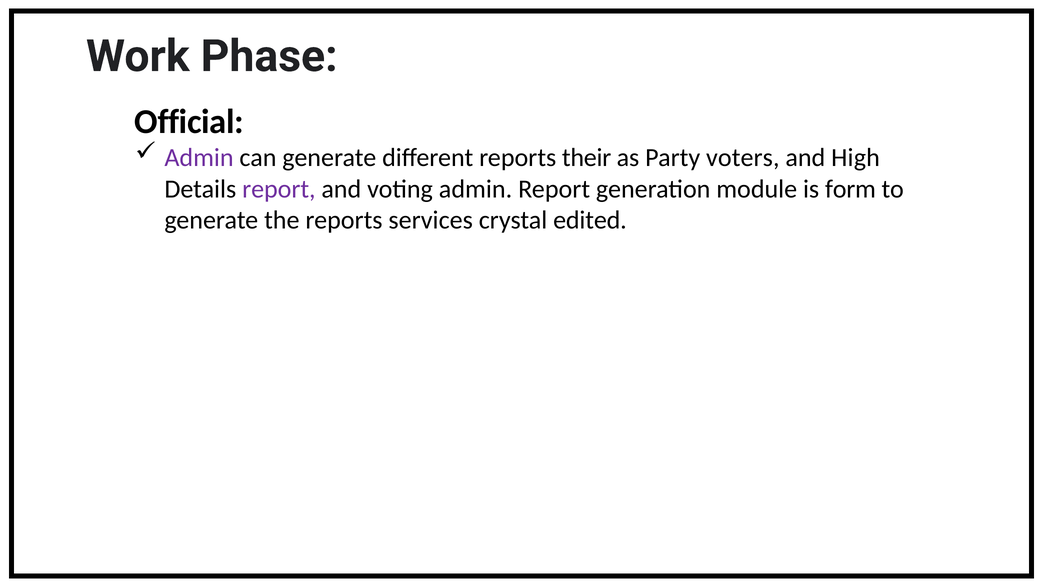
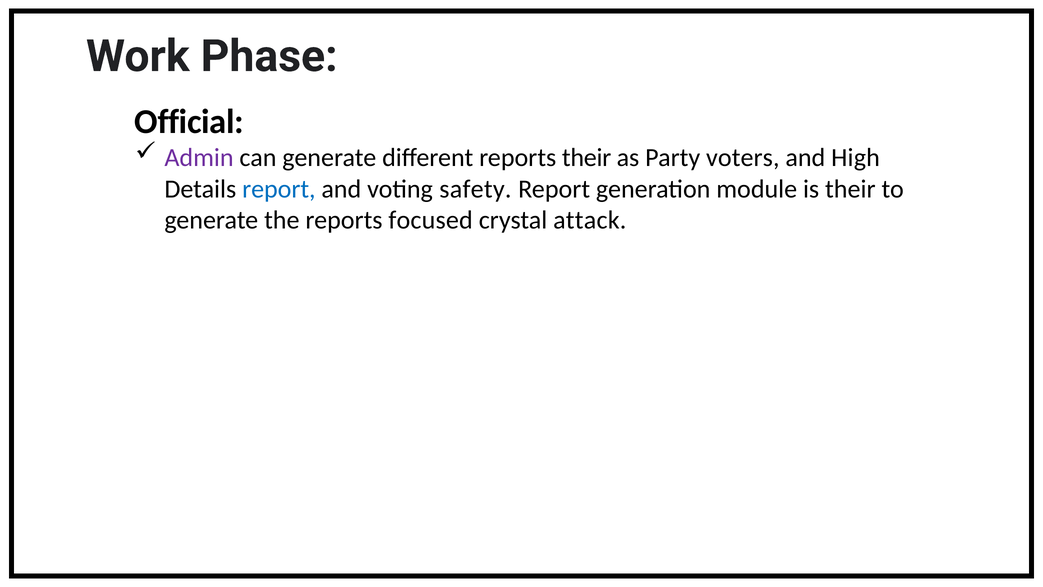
report colour: purple -> blue (279, 189)
voting admin: admin -> safety (475, 189)
is form: form -> their (850, 189)
services: services -> focused (431, 220)
edited: edited -> attack (590, 220)
